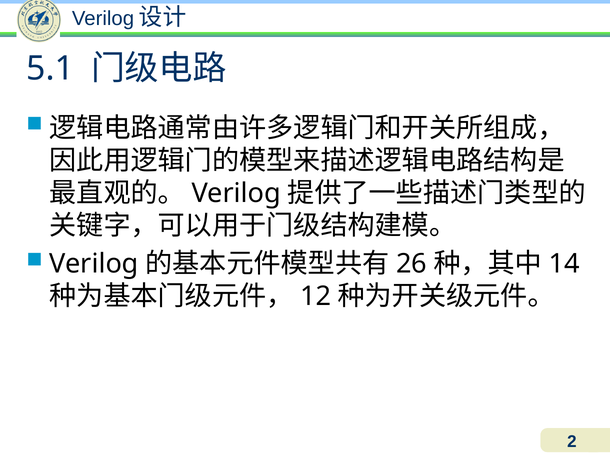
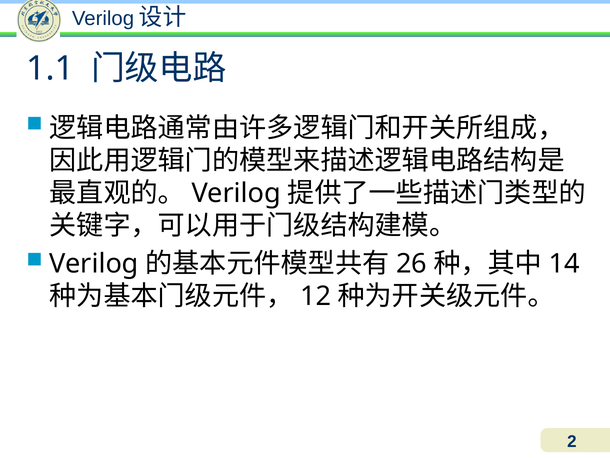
5.1: 5.1 -> 1.1 (50, 68)
